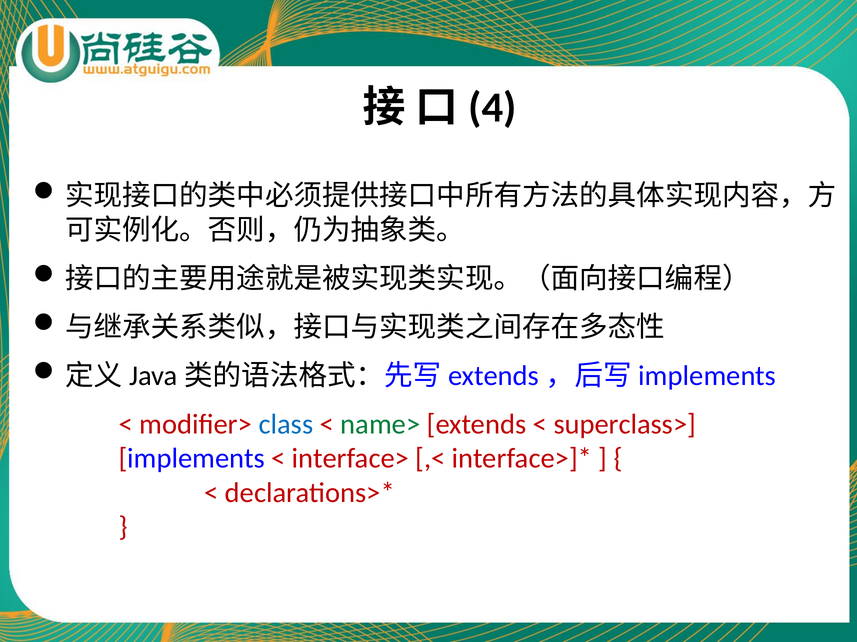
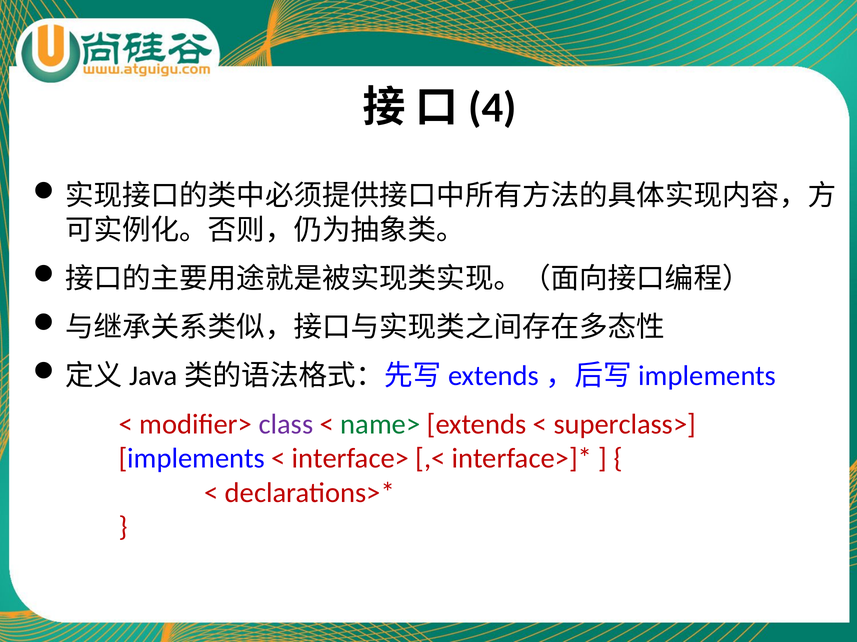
class colour: blue -> purple (286, 425)
